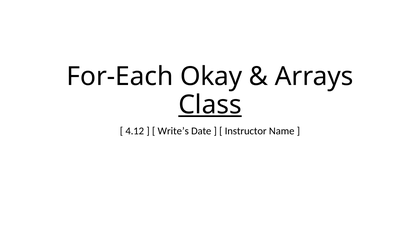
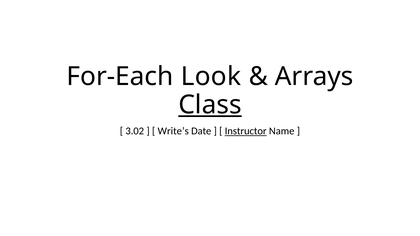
Okay: Okay -> Look (211, 77)
4.12: 4.12 -> 3.02 (135, 131)
Instructor underline: none -> present (246, 131)
